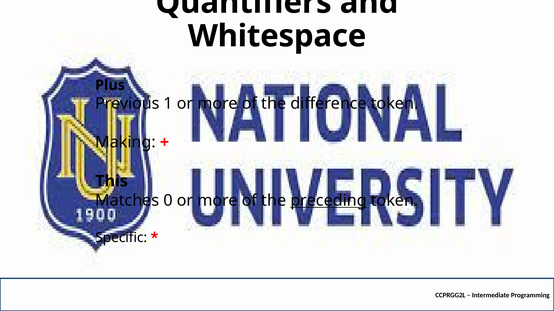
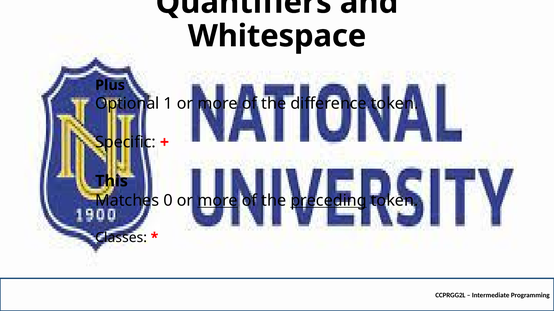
Previous: Previous -> Optional (127, 104)
Making: Making -> Specific (125, 143)
more underline: none -> present (218, 201)
Specific: Specific -> Classes (121, 238)
